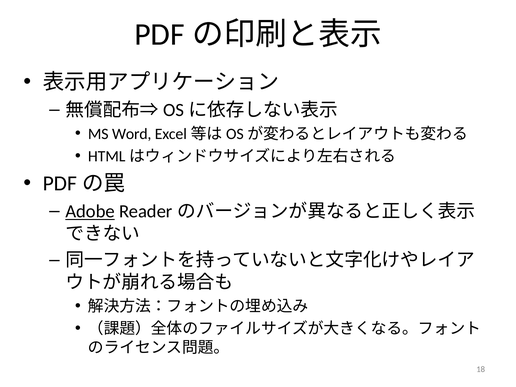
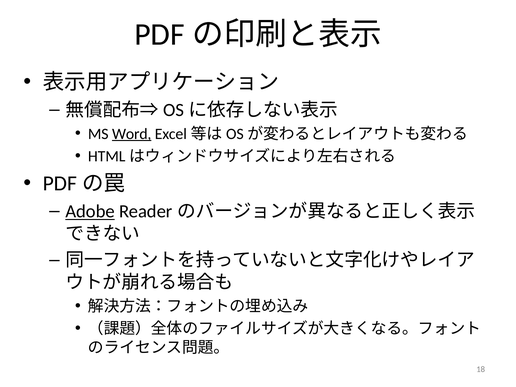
Word underline: none -> present (132, 134)
